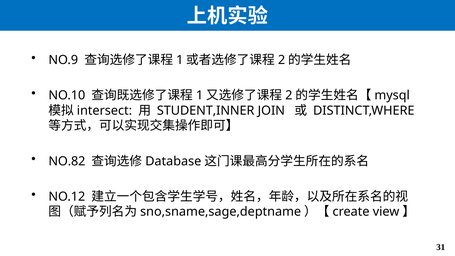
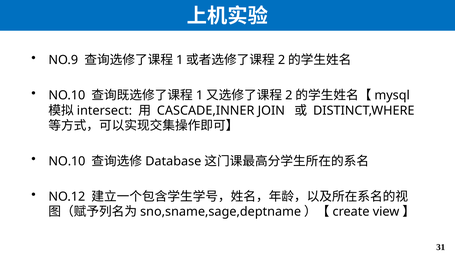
STUDENT,INNER: STUDENT,INNER -> CASCADE,INNER (206, 111)
NO.82: NO.82 -> NO.10 (67, 161)
